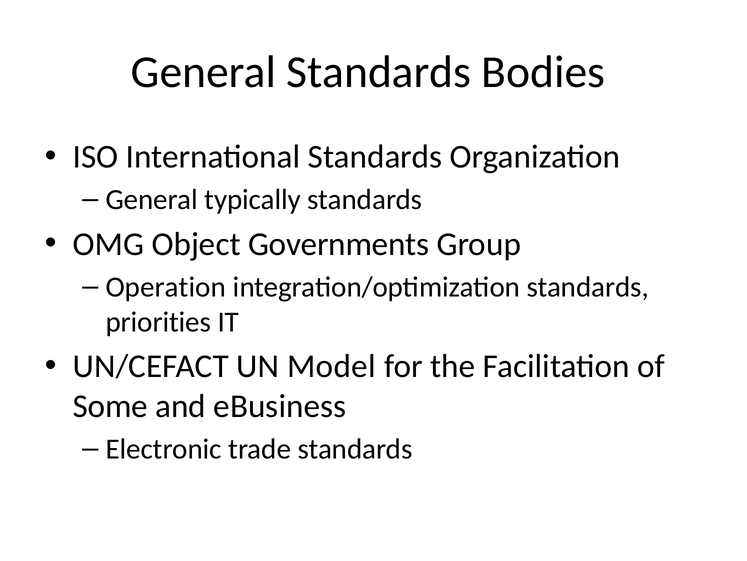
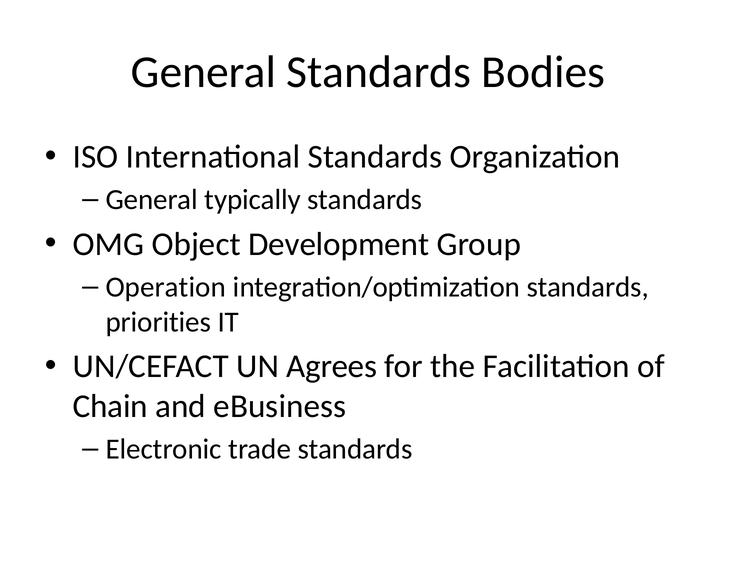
Governments: Governments -> Development (339, 244)
Model: Model -> Agrees (332, 366)
Some: Some -> Chain (110, 406)
